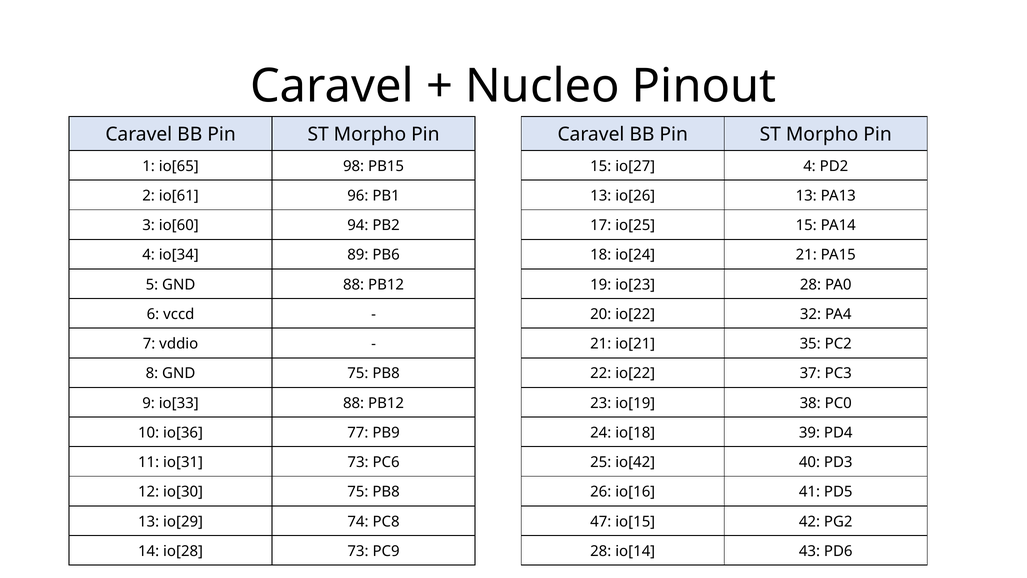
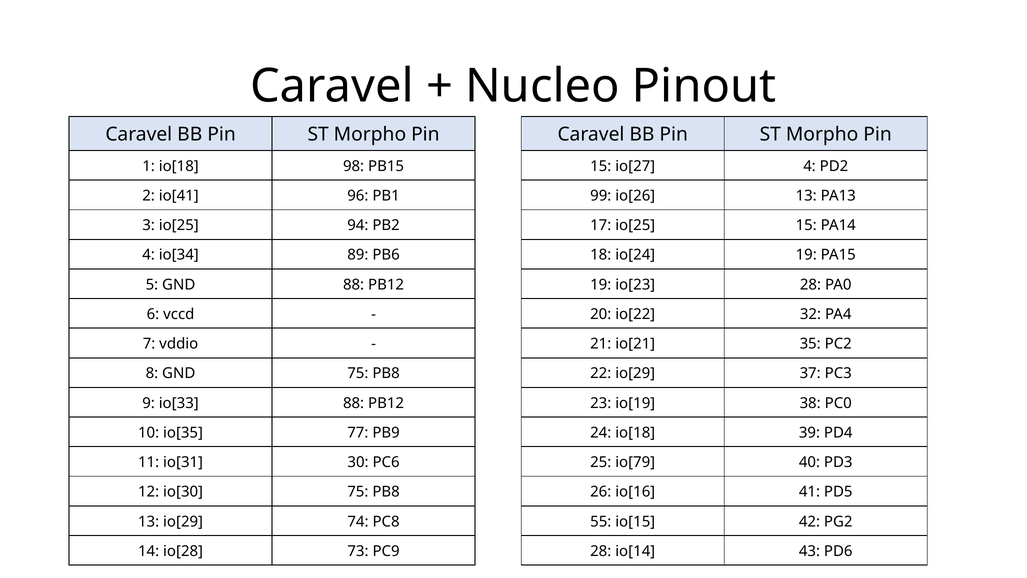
1 io[65: io[65 -> io[18 (179, 166)
io[61: io[61 -> io[41 (179, 196)
13: 13 -> 99 (601, 196)
3 io[60: io[60 -> io[25 (179, 225)
io[24 21: 21 -> 19 (806, 255)
22 io[22: io[22 -> io[29 (635, 373)
io[36: io[36 -> io[35 (183, 432)
io[31 73: 73 -> 30 (358, 462)
io[42: io[42 -> io[79 (635, 462)
47: 47 -> 55 (601, 521)
